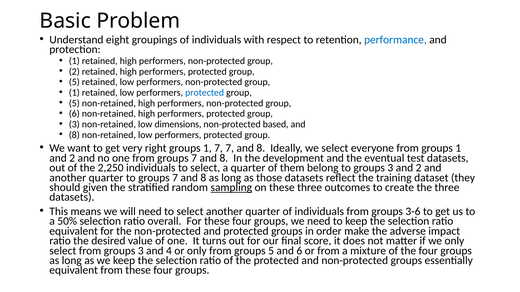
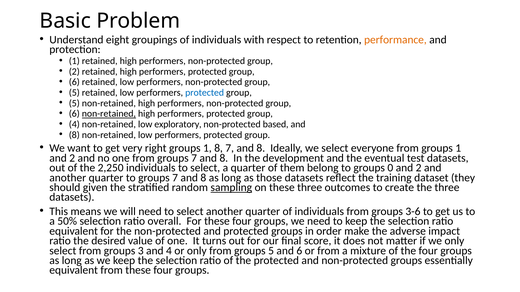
performance colour: blue -> orange (395, 40)
5: 5 -> 6 (74, 82)
1: 1 -> 5 (74, 93)
non-retained underline: none -> present (109, 114)
3: 3 -> 4 (74, 125)
dimensions: dimensions -> exploratory (178, 125)
1 7: 7 -> 8 (219, 148)
to groups 3: 3 -> 0 (390, 168)
